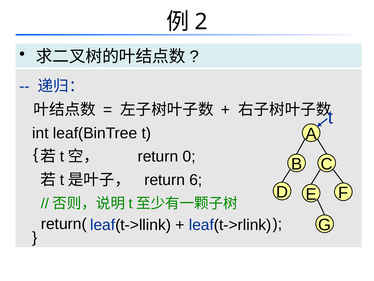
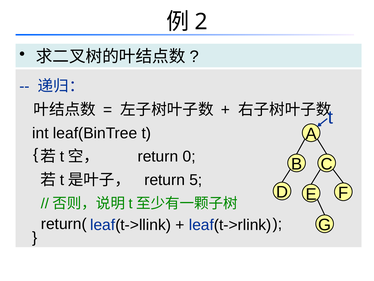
6: 6 -> 5 (196, 180)
